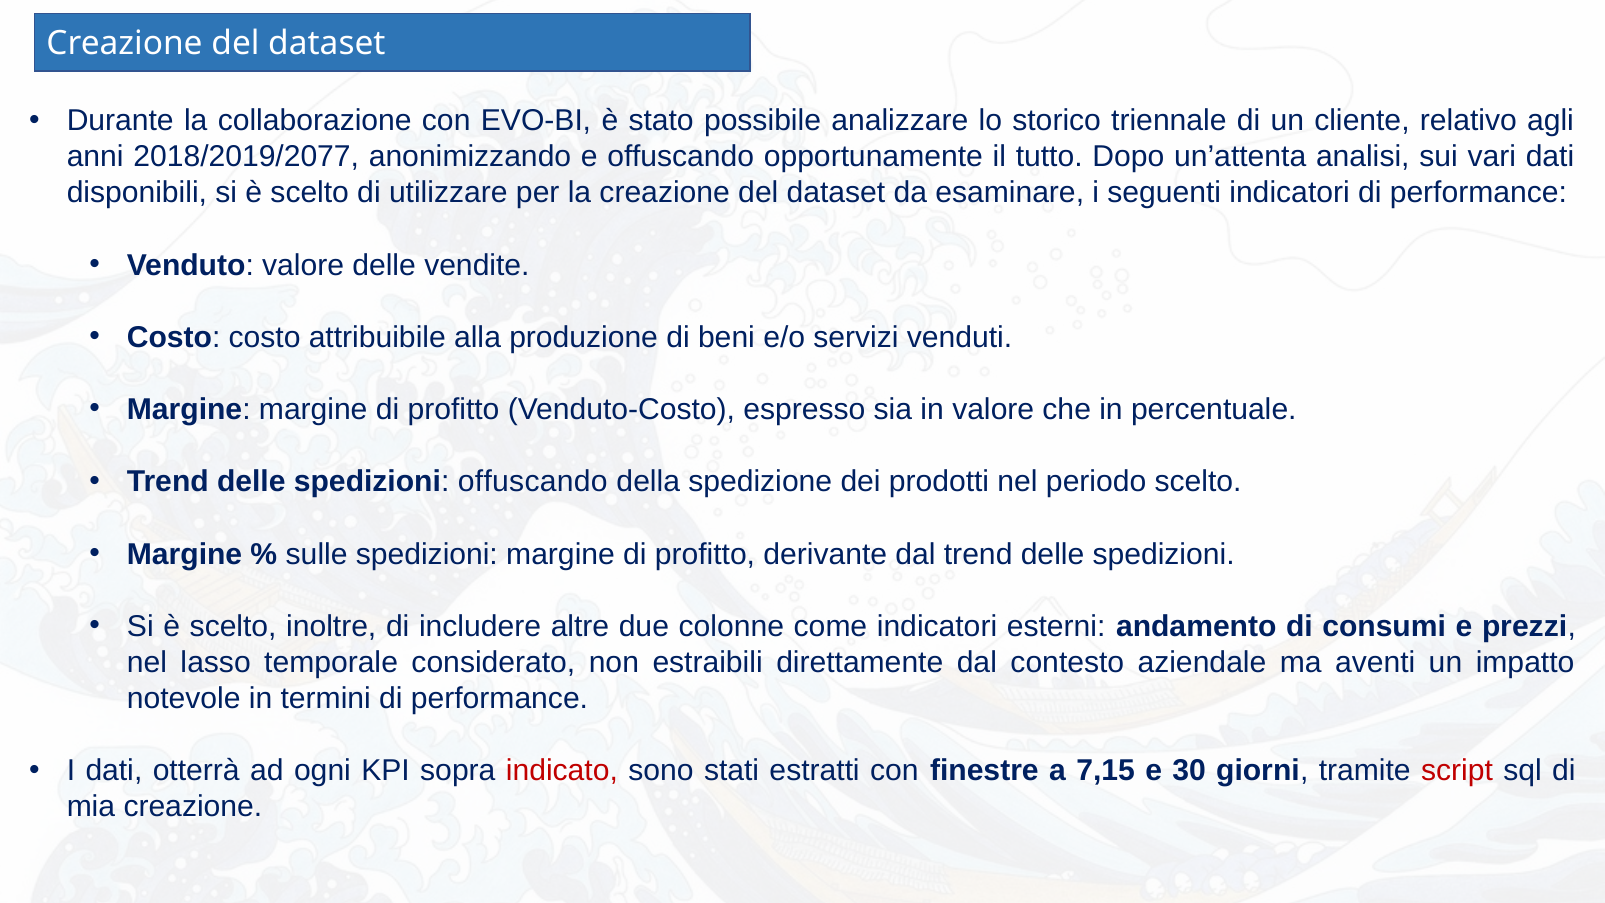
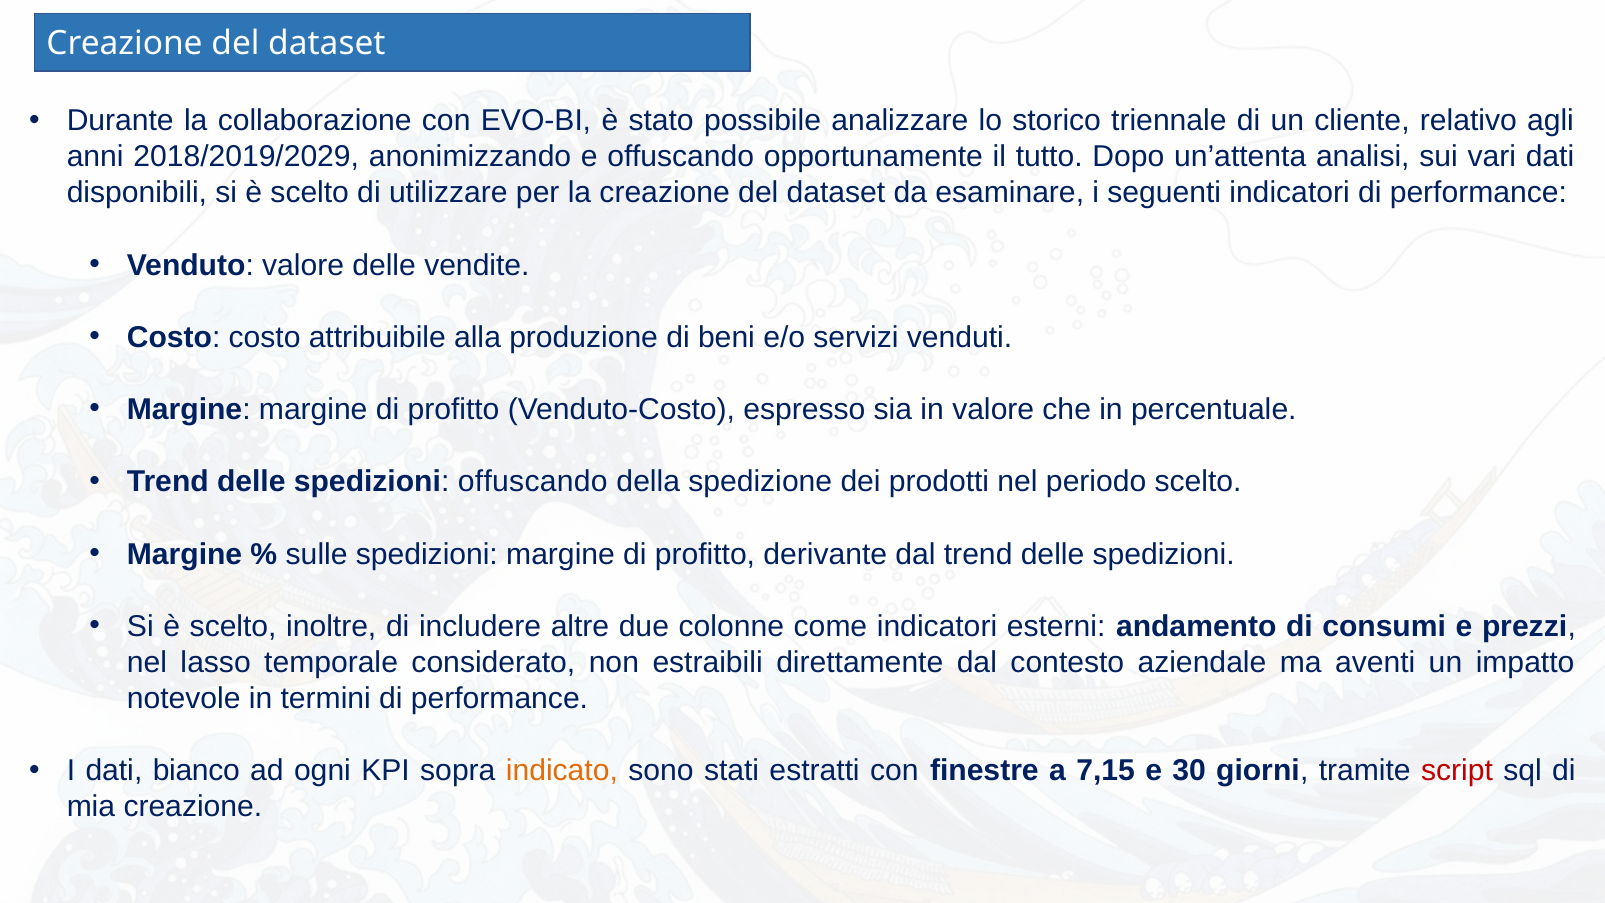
2018/2019/2077: 2018/2019/2077 -> 2018/2019/2029 (246, 157)
otterrà: otterrà -> bianco (196, 771)
indicato colour: red -> orange (562, 771)
